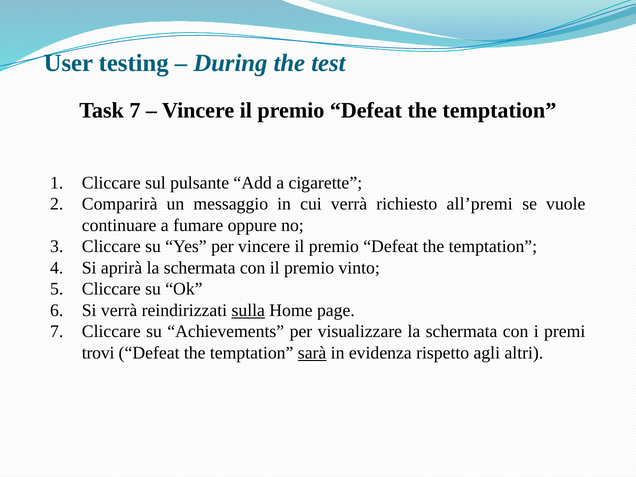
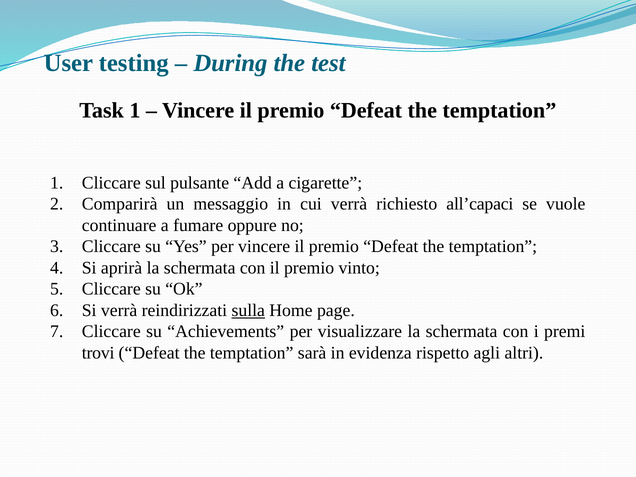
Task 7: 7 -> 1 (135, 110)
all’premi: all’premi -> all’capaci (480, 204)
sarà underline: present -> none (312, 353)
